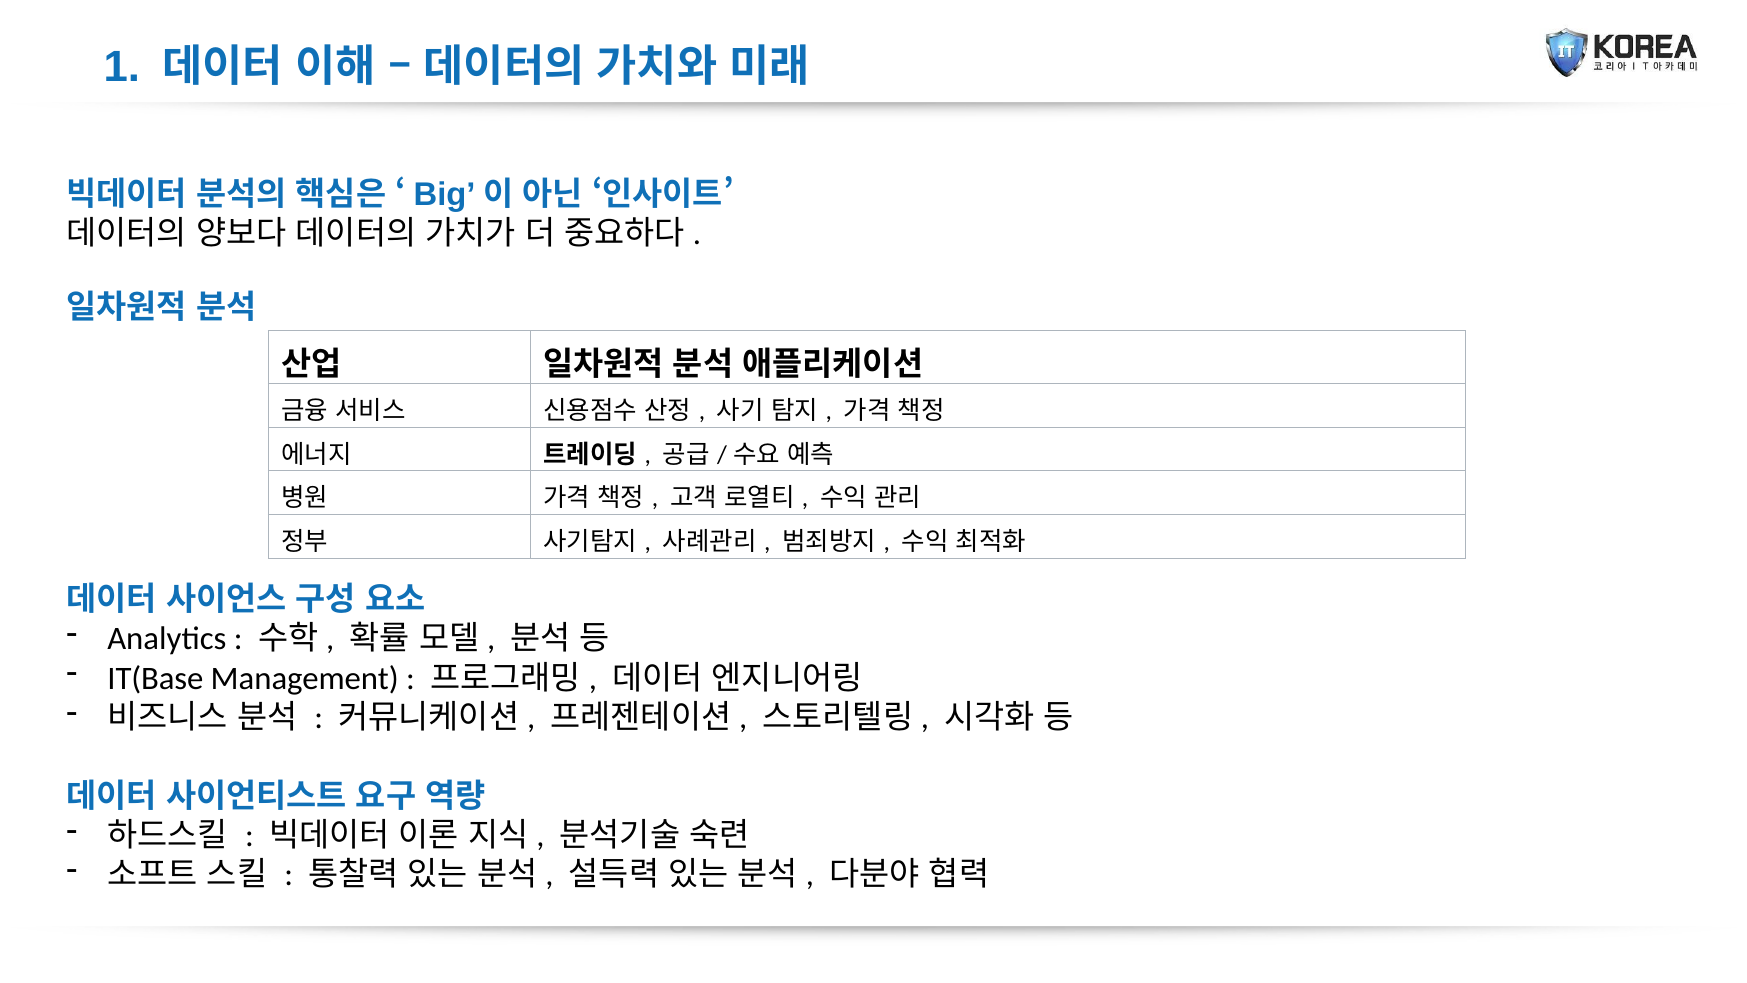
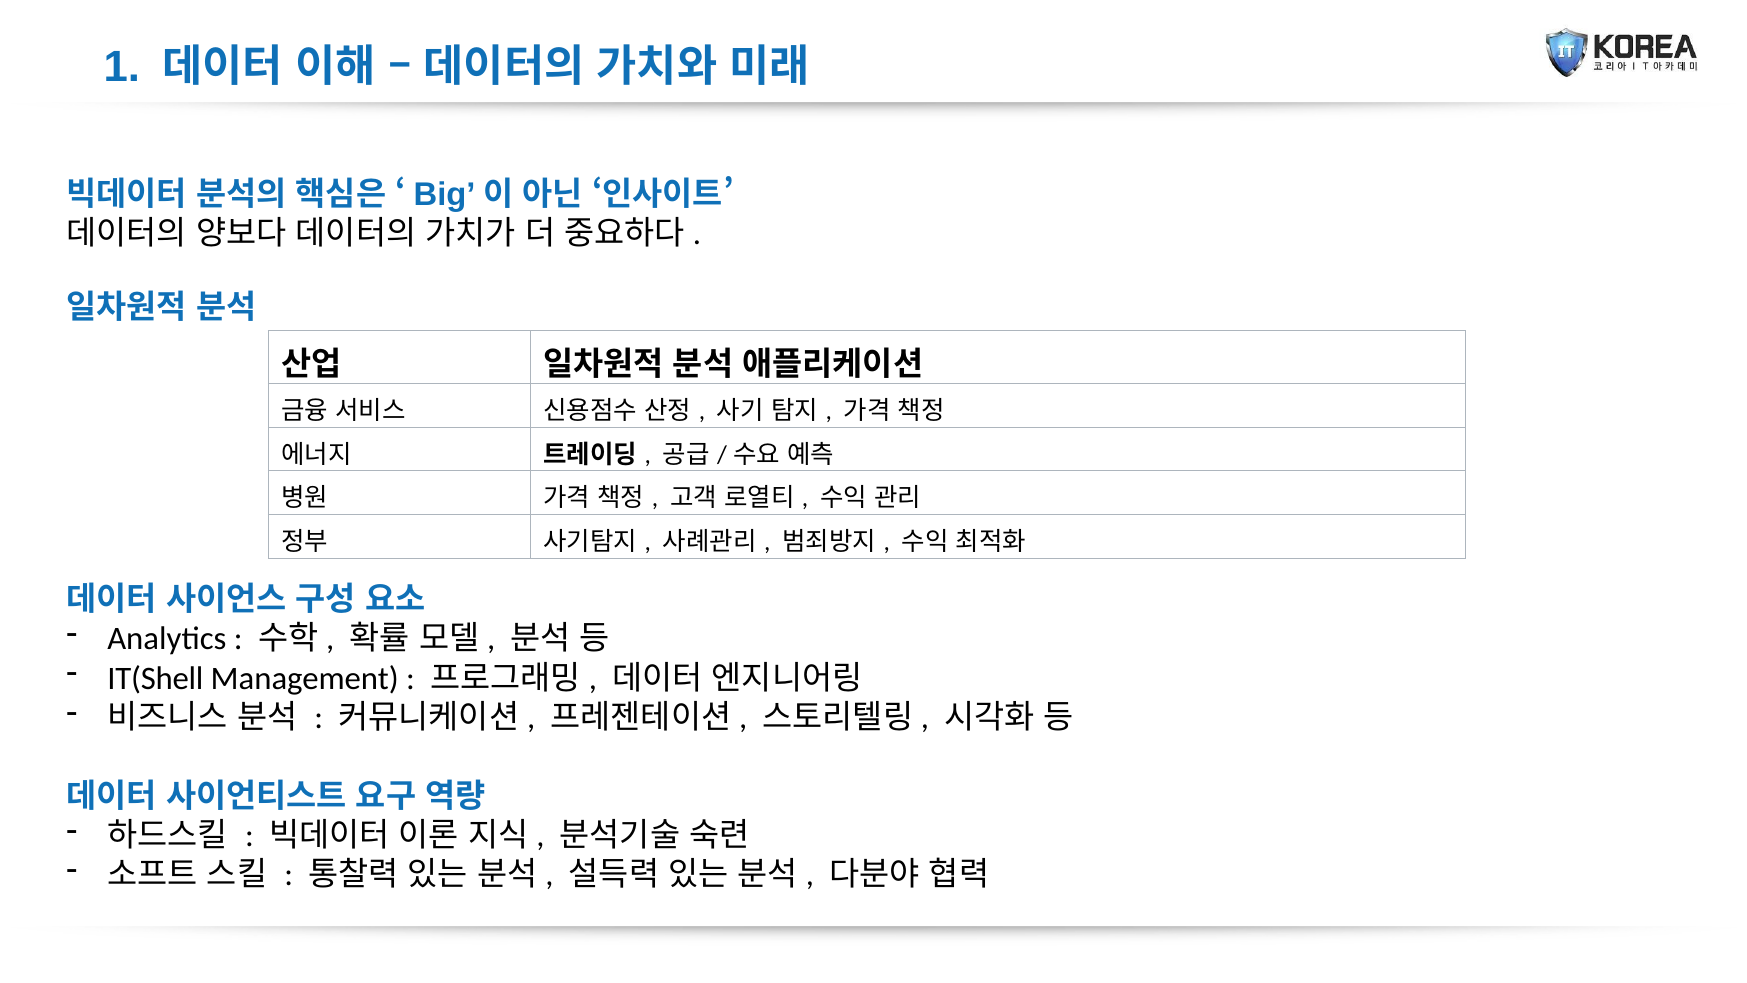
IT(Base: IT(Base -> IT(Shell (155, 678)
